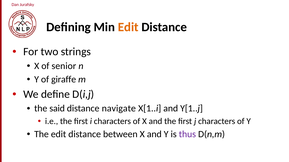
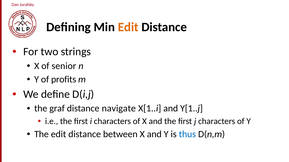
giraffe: giraffe -> profits (64, 80)
said: said -> graf (57, 109)
thus colour: purple -> blue (187, 135)
